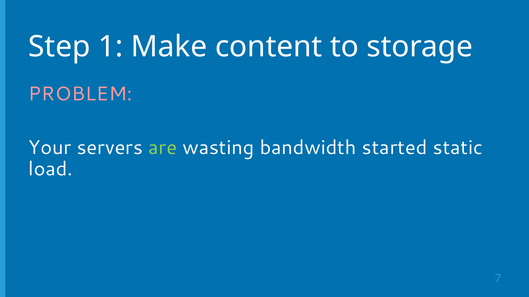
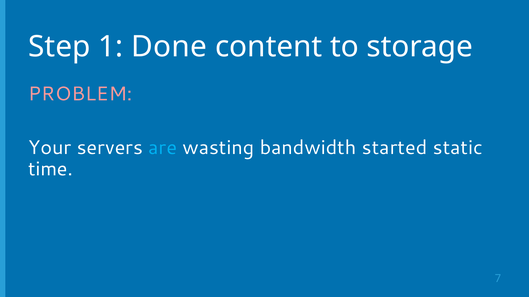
Make: Make -> Done (169, 47)
are colour: light green -> light blue (163, 148)
load: load -> time (51, 169)
